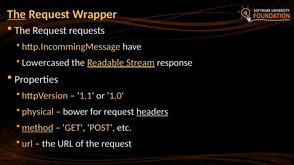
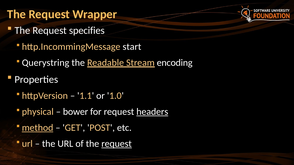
The underline: present -> none (17, 14)
requests: requests -> specifies (87, 31)
have: have -> start (132, 47)
Lowercased: Lowercased -> Querystring (46, 63)
response: response -> encoding (175, 63)
request underline: none -> present (117, 144)
